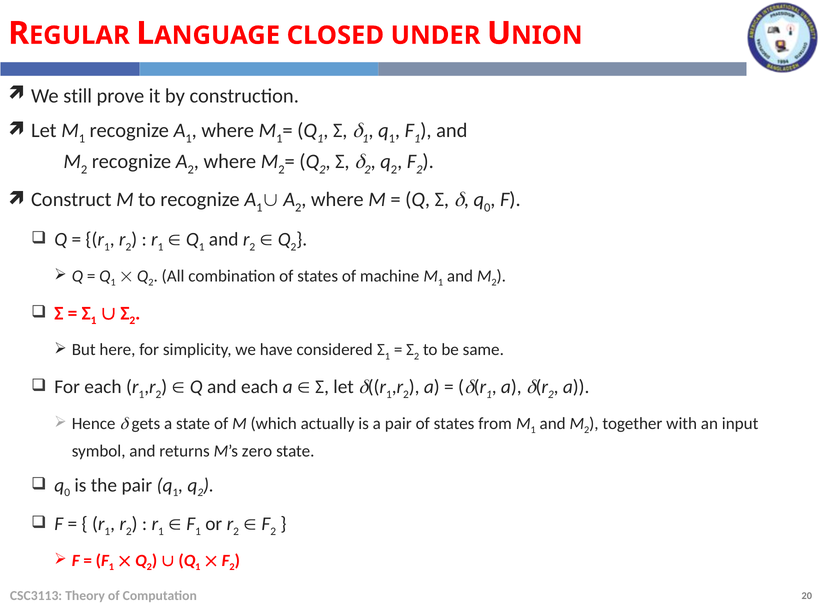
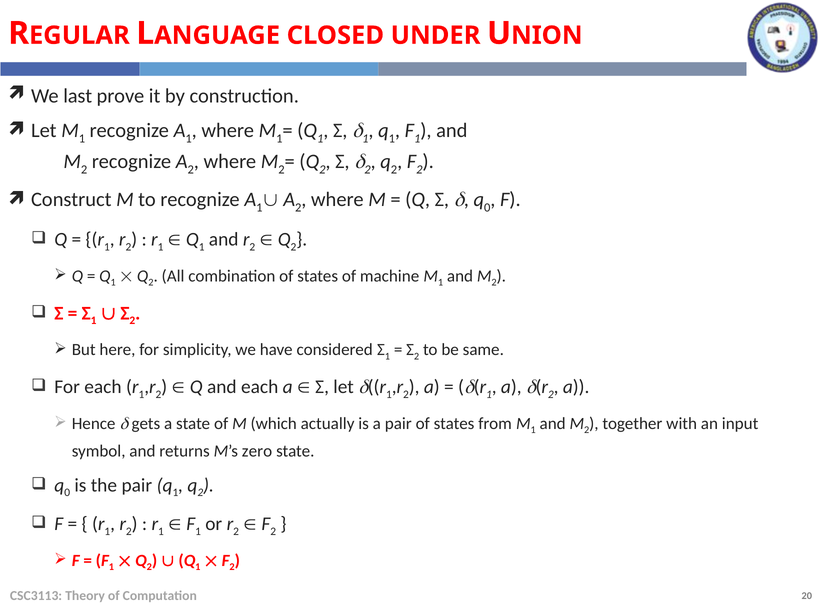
still: still -> last (78, 96)
